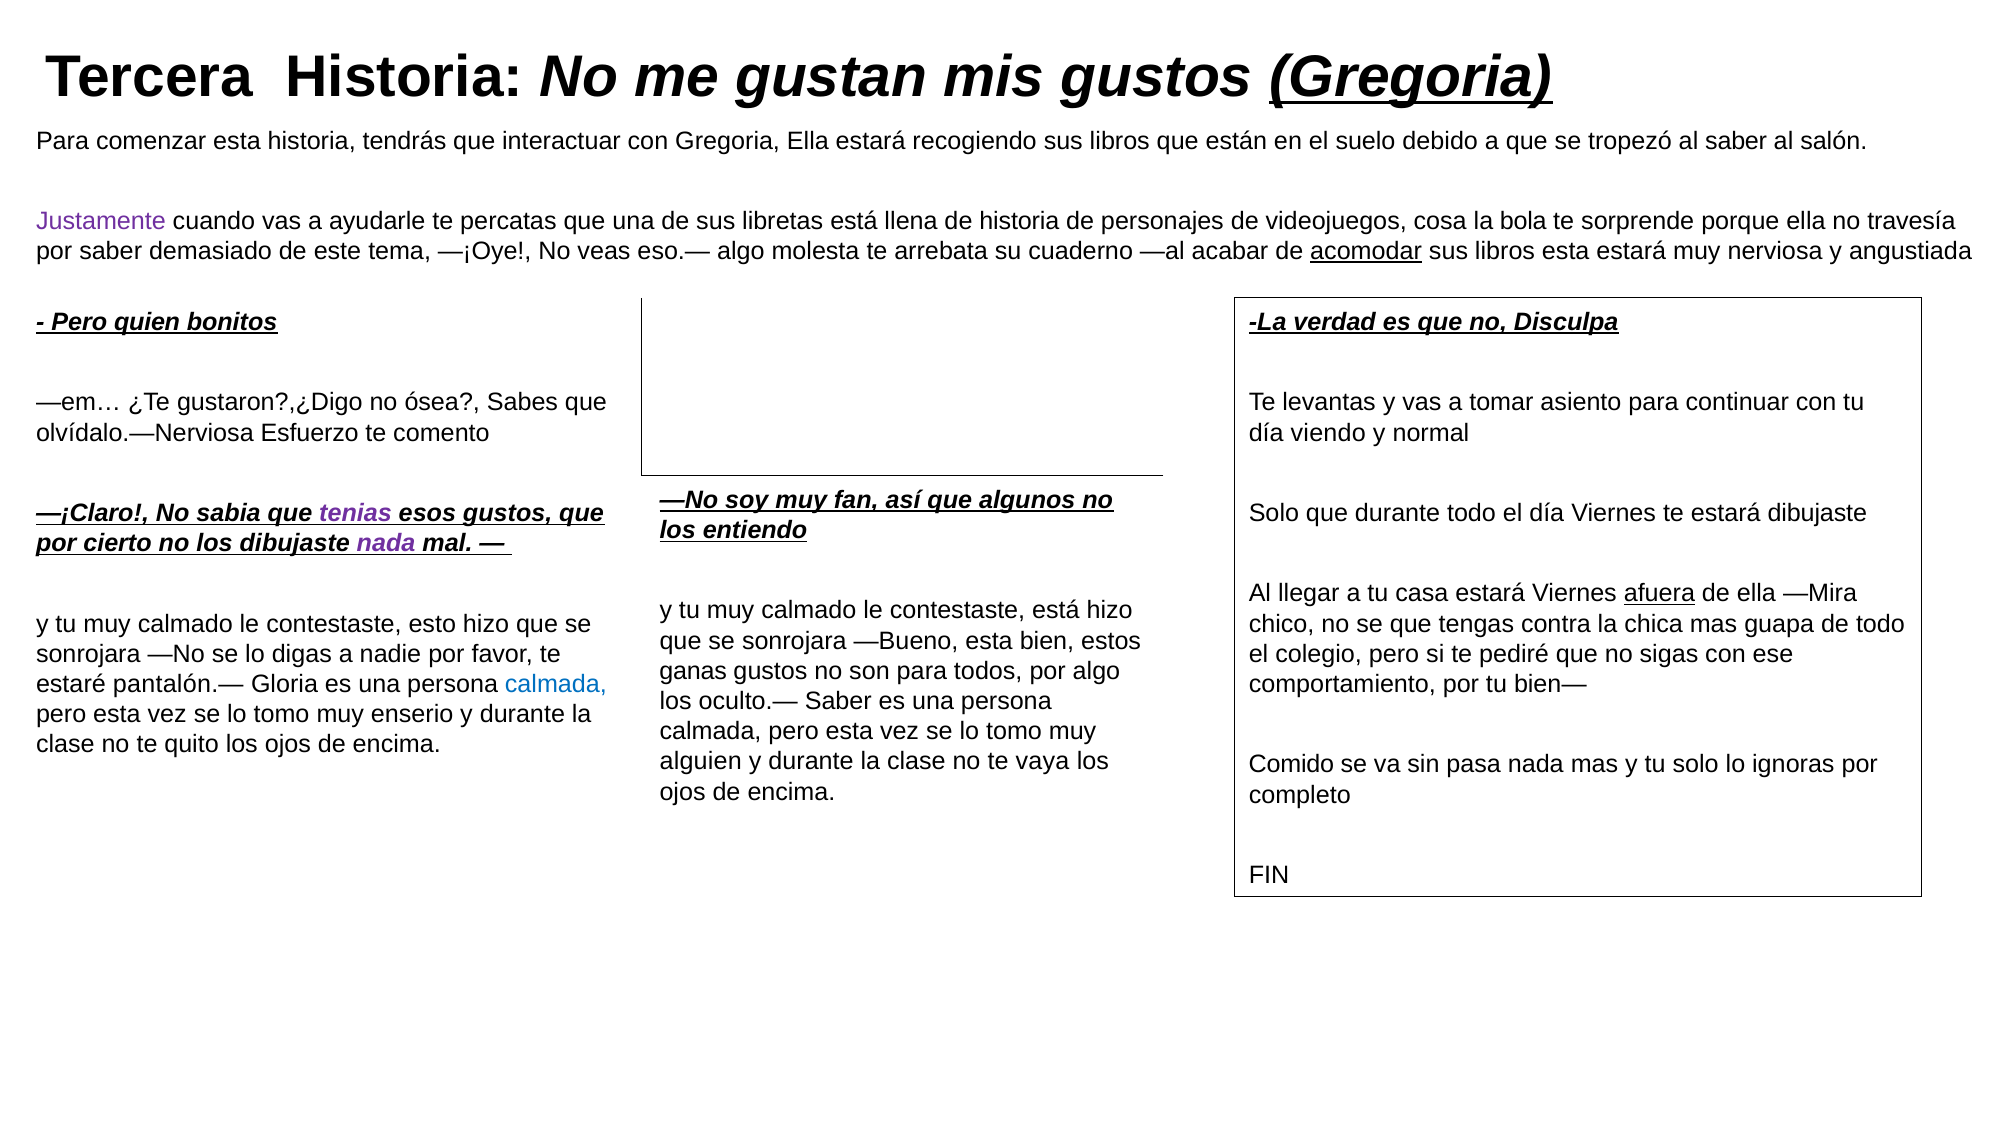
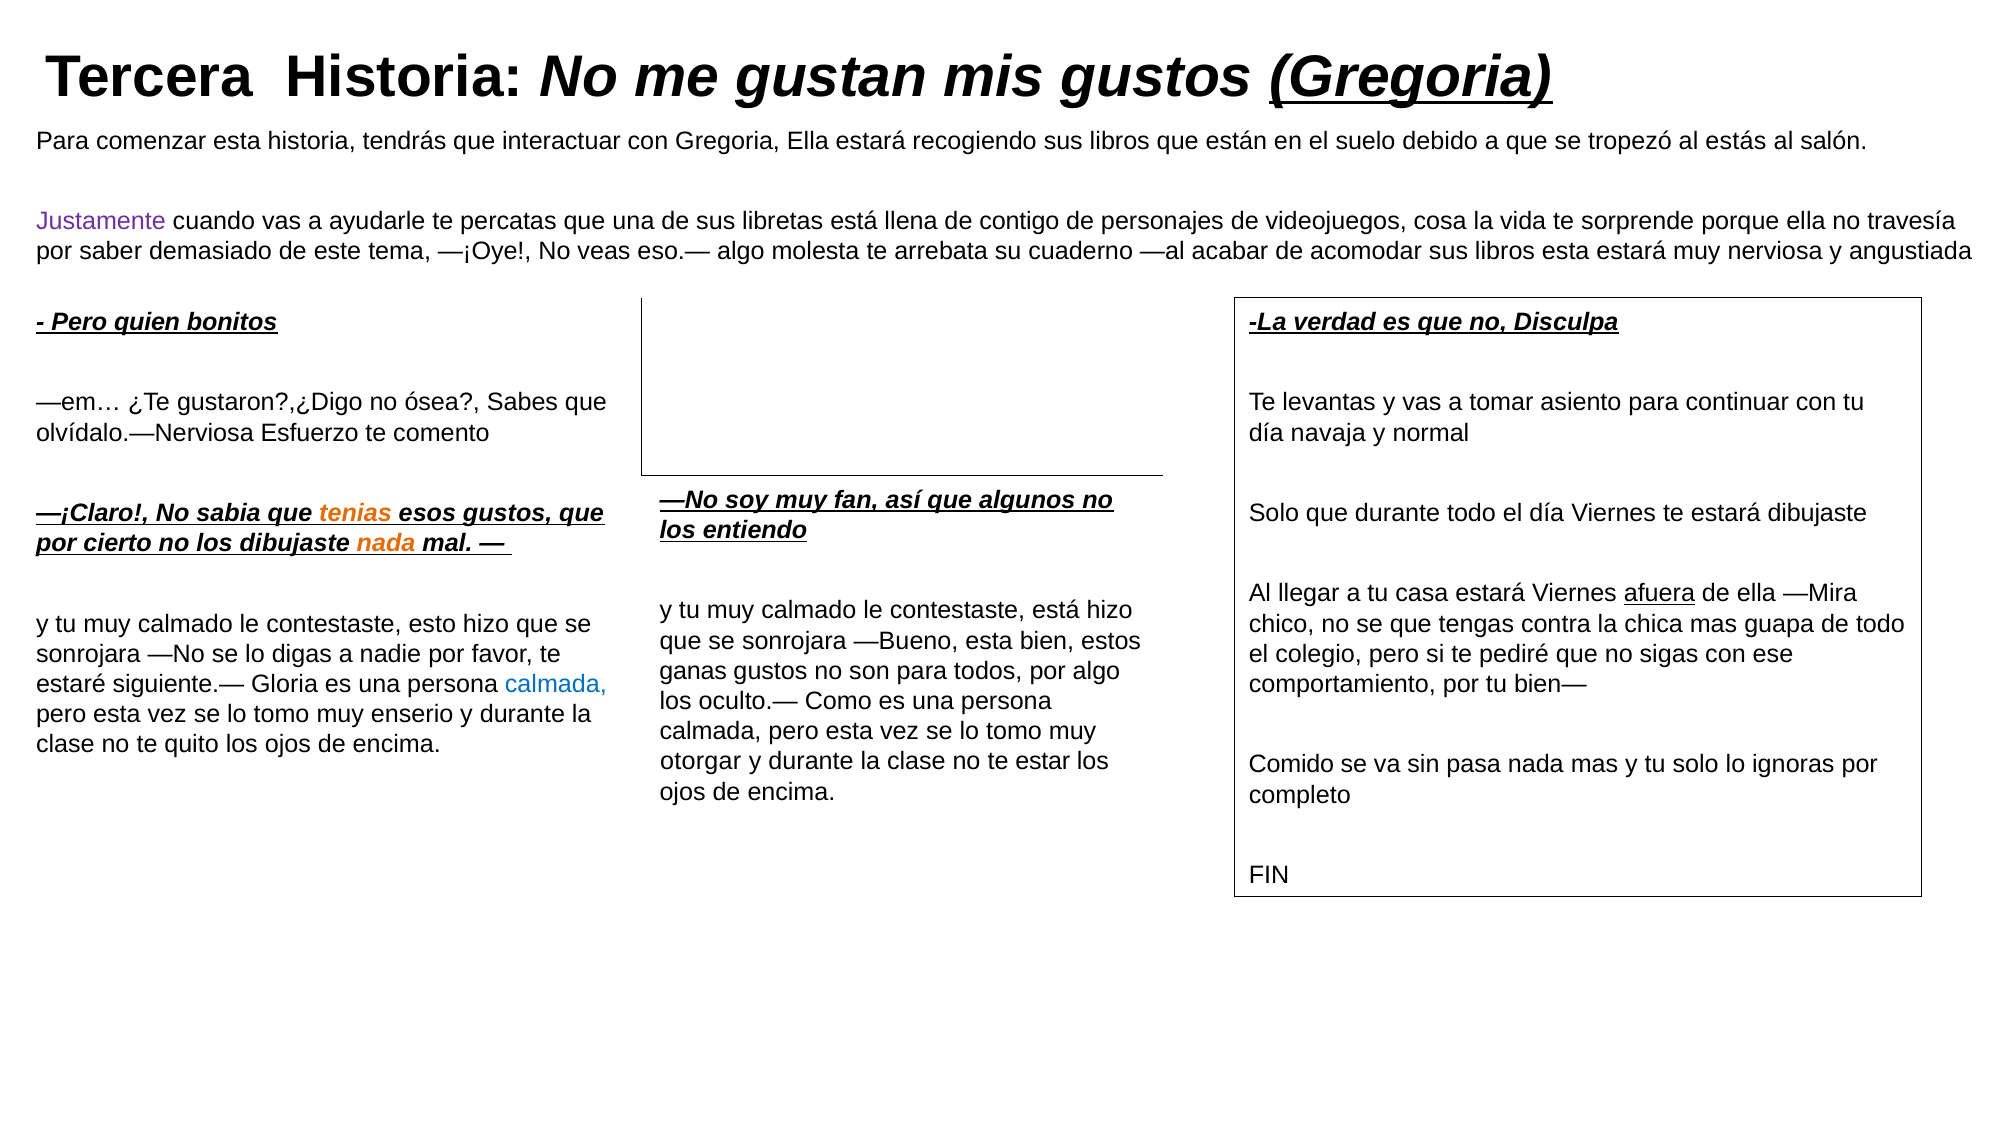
al saber: saber -> estás (1736, 141)
de historia: historia -> contigo (1019, 221)
bola: bola -> vida (1523, 221)
acomodar underline: present -> none (1366, 252)
viendo: viendo -> navaja (1328, 433)
tenias colour: purple -> orange (356, 513)
nada colour: purple -> orange (386, 544)
pantalón.—: pantalón.— -> siguiente.— (178, 684)
oculto.— Saber: Saber -> Como (838, 701)
alguien: alguien -> otorgar (701, 762)
vaya: vaya -> estar (1043, 762)
